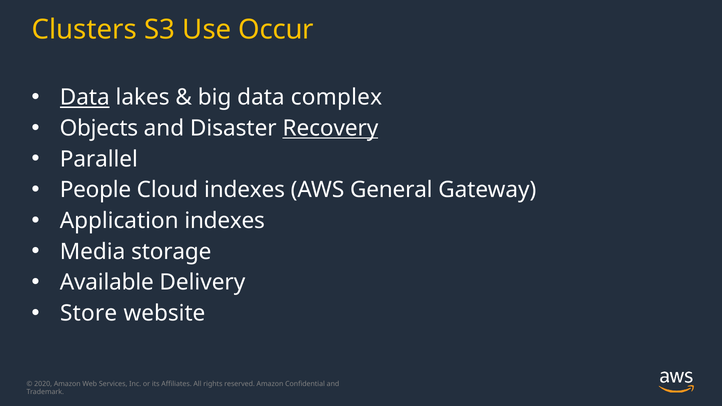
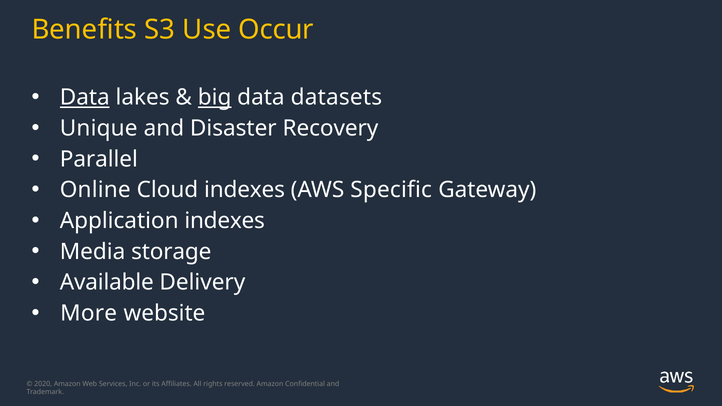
Clusters: Clusters -> Benefits (84, 30)
big underline: none -> present (215, 97)
complex: complex -> datasets (336, 97)
Objects: Objects -> Unique (99, 128)
Recovery underline: present -> none (330, 128)
People: People -> Online (95, 190)
General: General -> Specific (391, 190)
Store: Store -> More (89, 313)
